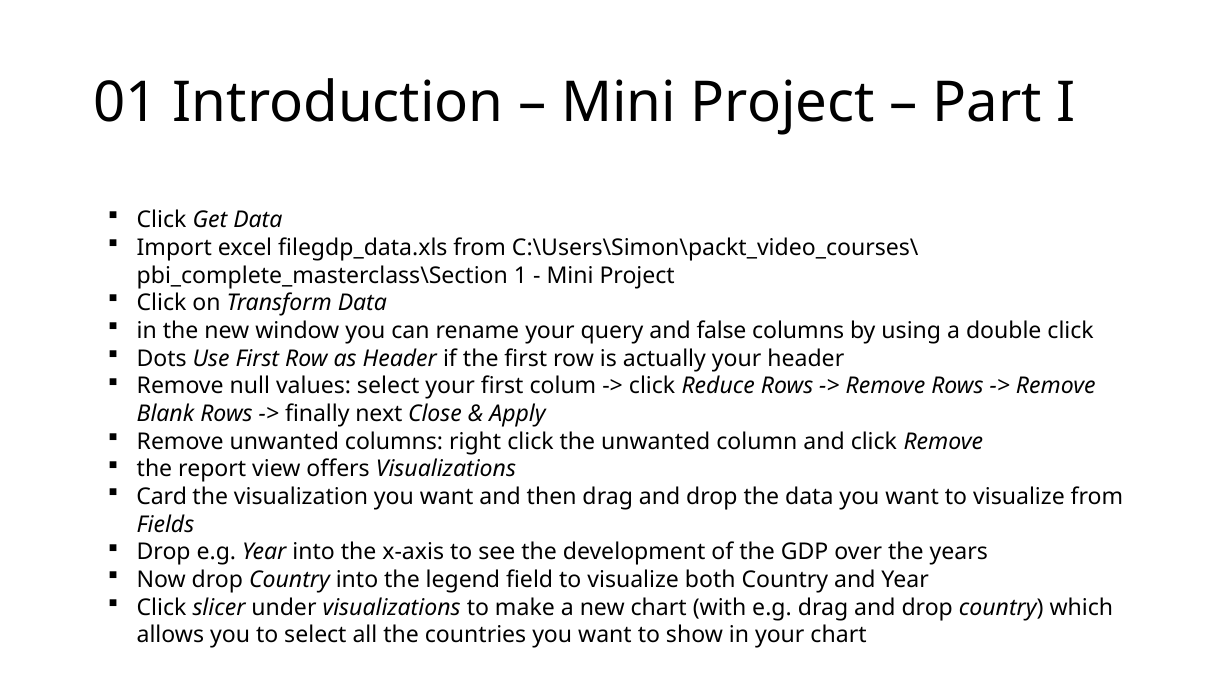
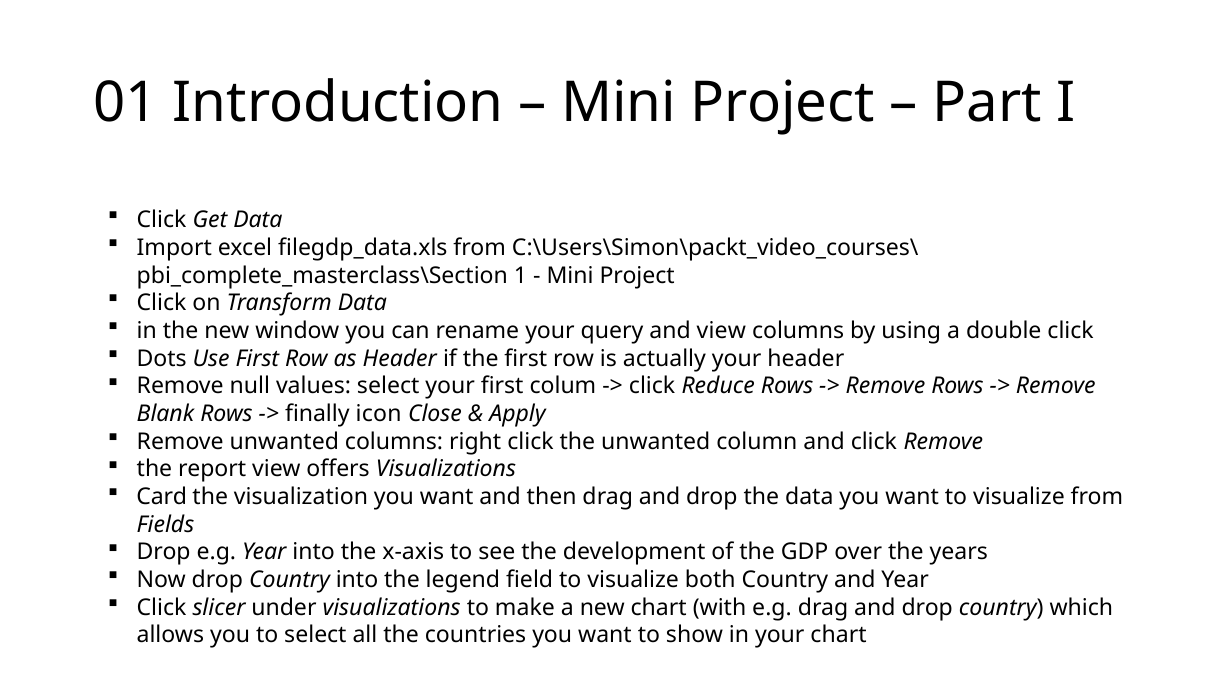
and false: false -> view (721, 331)
next: next -> icon (379, 414)
